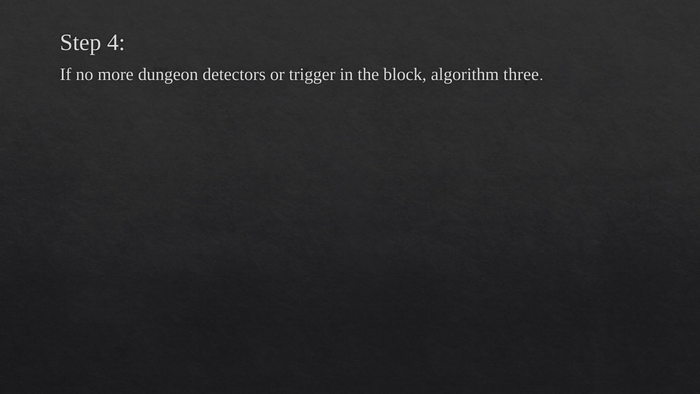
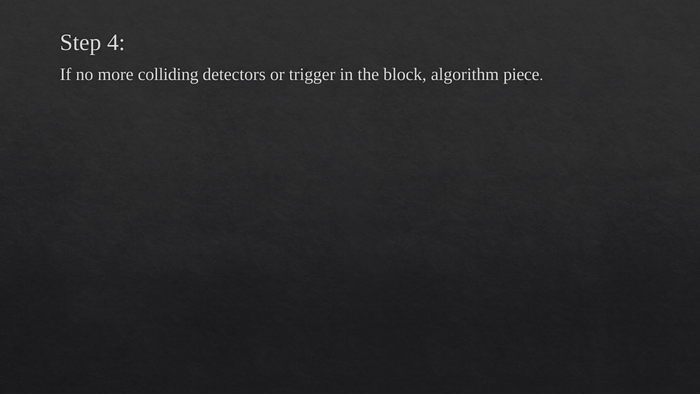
dungeon: dungeon -> colliding (168, 74)
three: three -> piece (521, 74)
